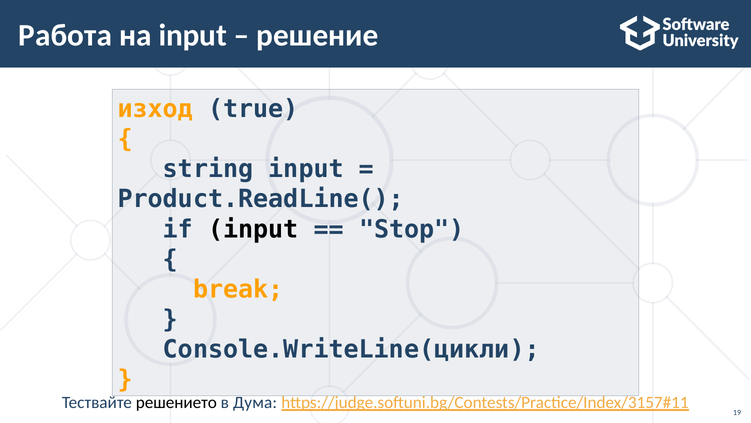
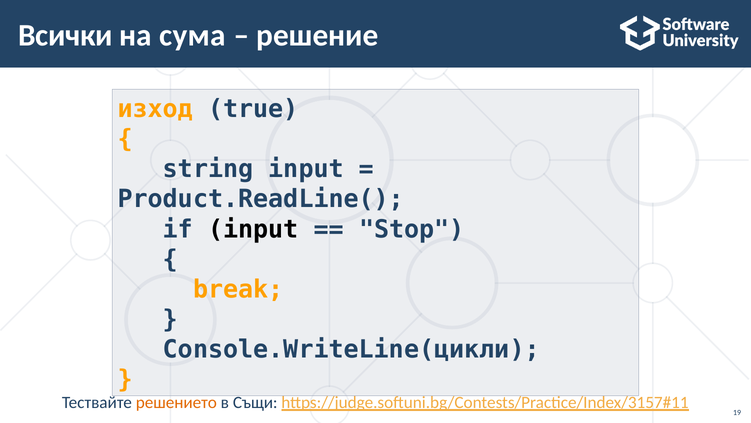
Работа: Работа -> Всички (65, 36)
на input: input -> сума (193, 36)
решението colour: black -> orange (176, 402)
Дума: Дума -> Същи (255, 402)
